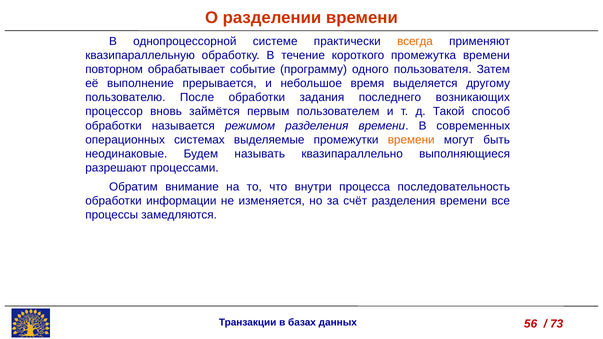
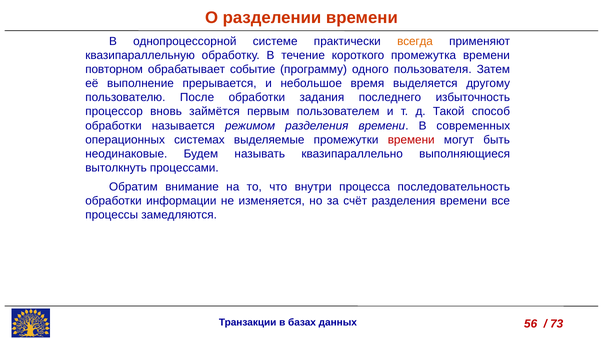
возникающих: возникающих -> избыточность (473, 98)
времени colour: orange -> red (411, 140)
разрешают: разрешают -> вытолкнуть (116, 168)
